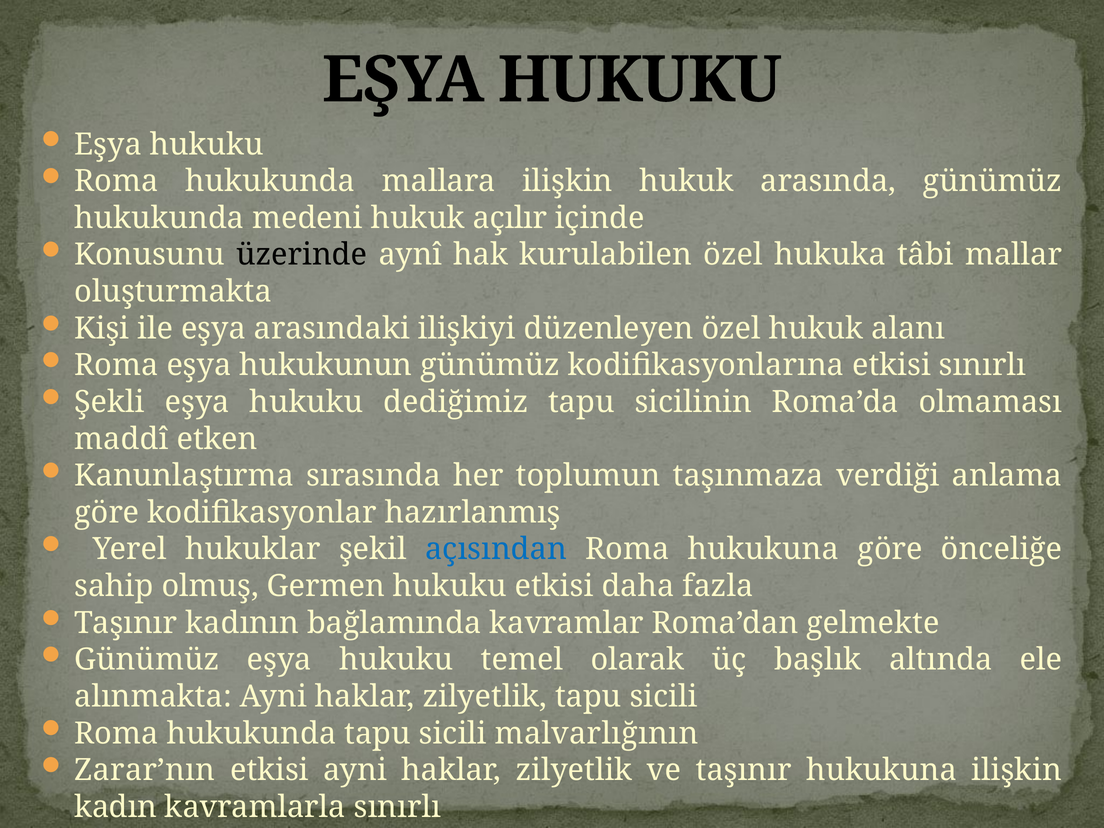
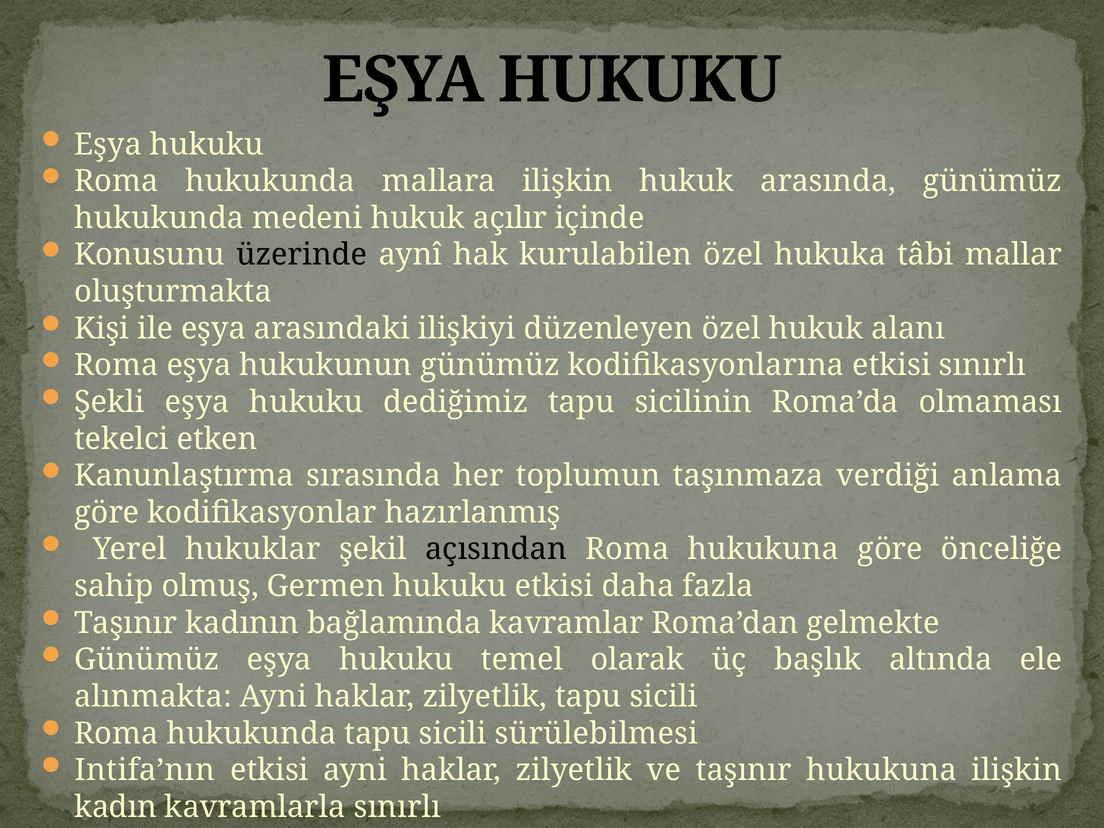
maddî: maddî -> tekelci (122, 439)
açısından colour: blue -> black (496, 549)
malvarlığının: malvarlığının -> sürülebilmesi (597, 733)
Zarar’nın: Zarar’nın -> Intifa’nın (145, 770)
